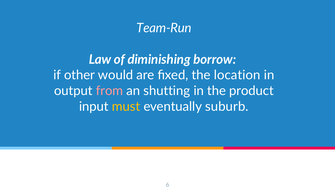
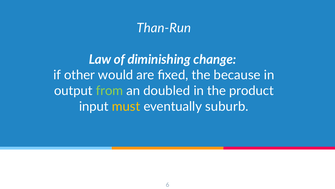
Team-Run: Team-Run -> Than-Run (164, 28)
borrow: borrow -> change (215, 59)
location: location -> because (237, 75)
from colour: pink -> light green (109, 91)
shutting: shutting -> doubled (167, 91)
